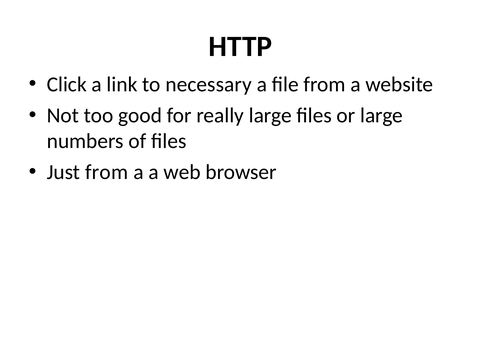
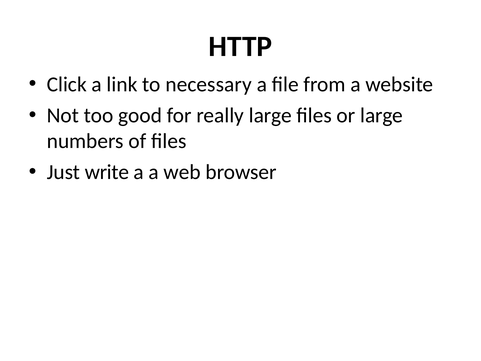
Just from: from -> write (107, 172)
